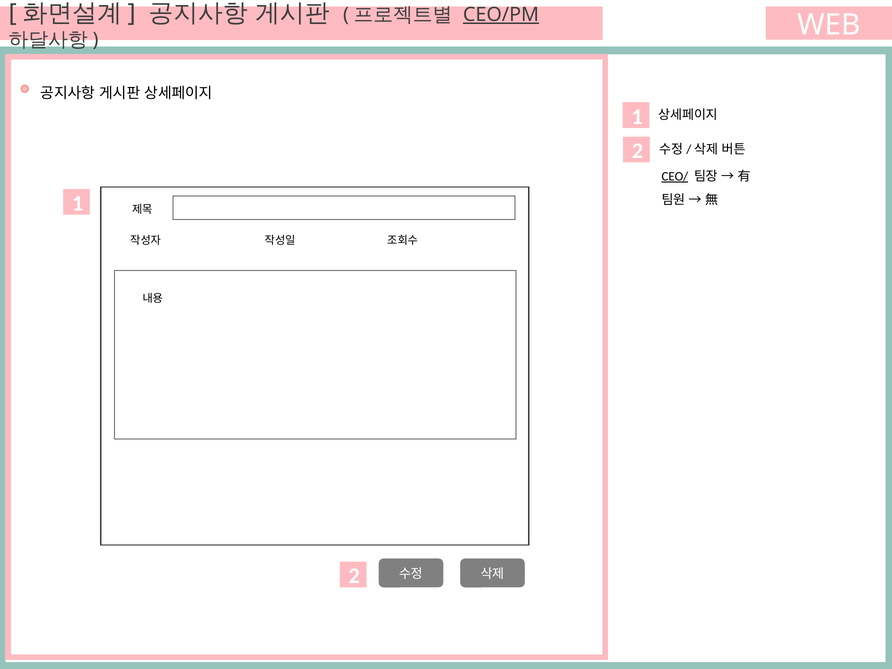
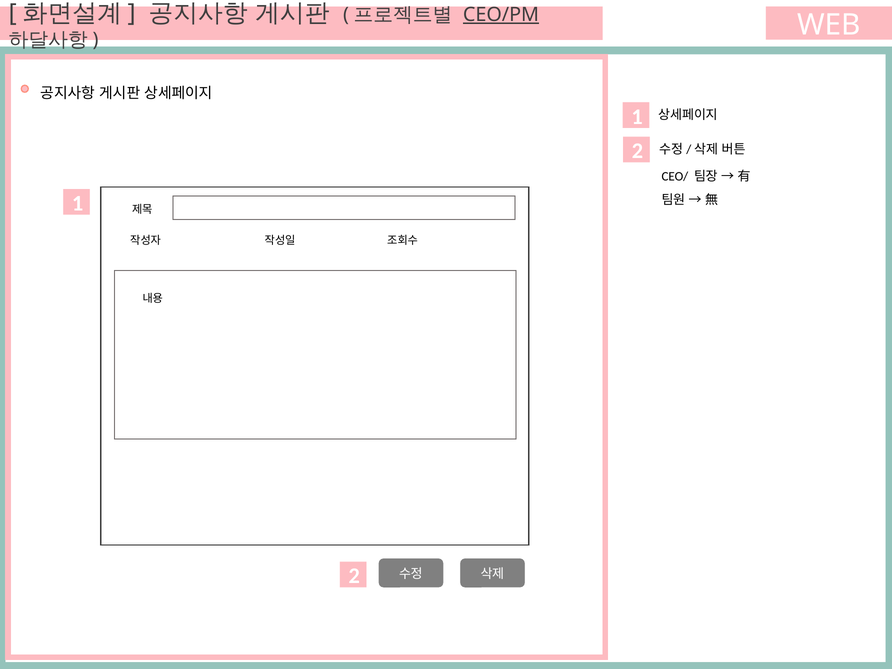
CEO/ underline: present -> none (675, 177)
